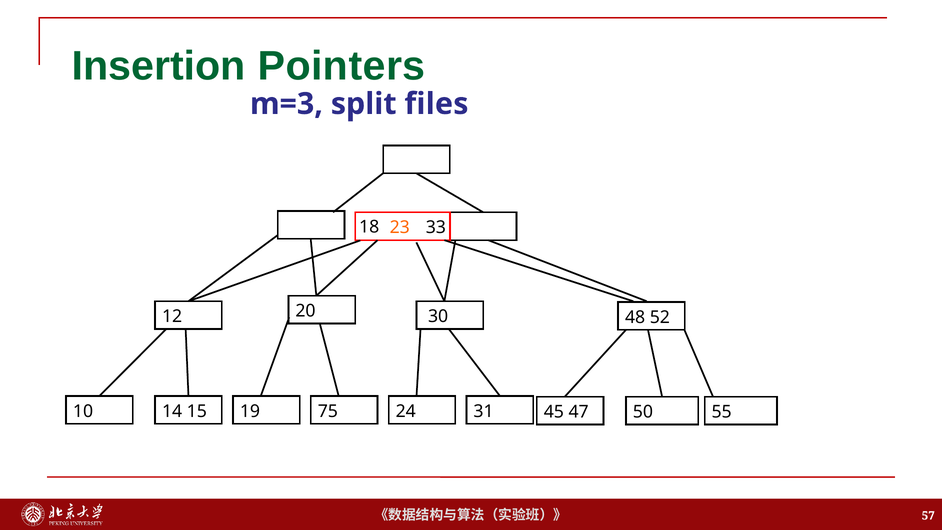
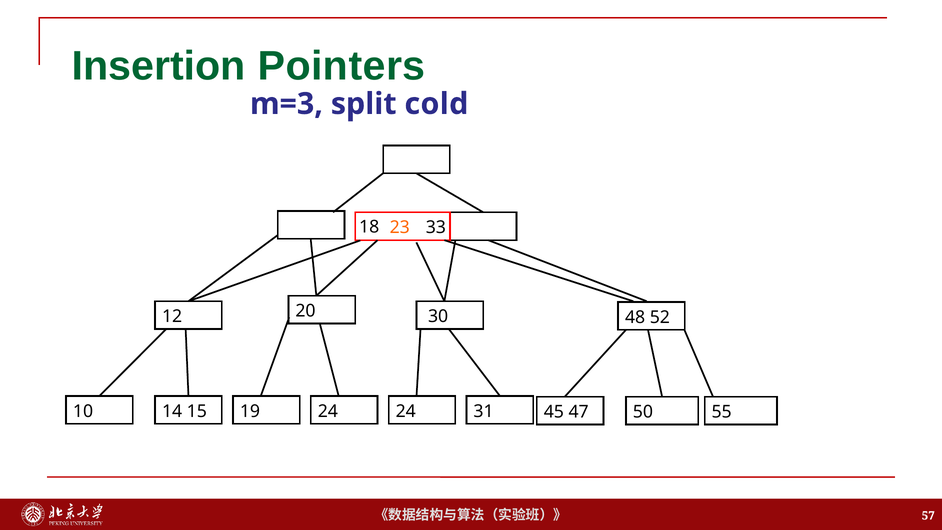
files: files -> cold (436, 104)
19 75: 75 -> 24 (328, 411)
